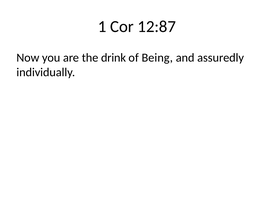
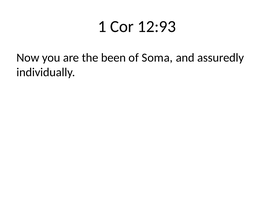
12:87: 12:87 -> 12:93 (157, 27)
drink: drink -> been (114, 57)
Being: Being -> Soma (157, 57)
